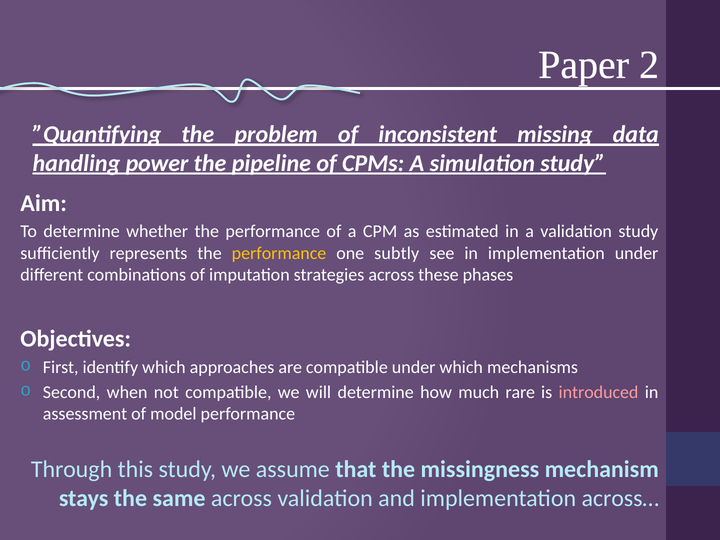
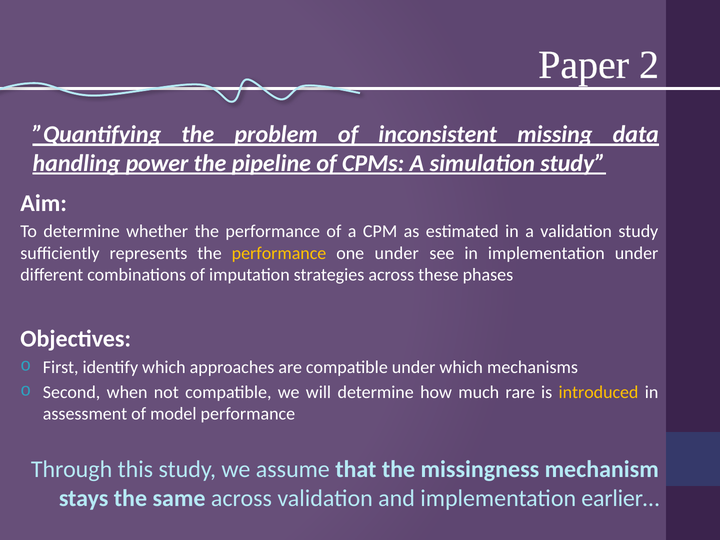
one subtly: subtly -> under (397, 253)
introduced colour: pink -> yellow (599, 392)
across…: across… -> earlier… (620, 498)
